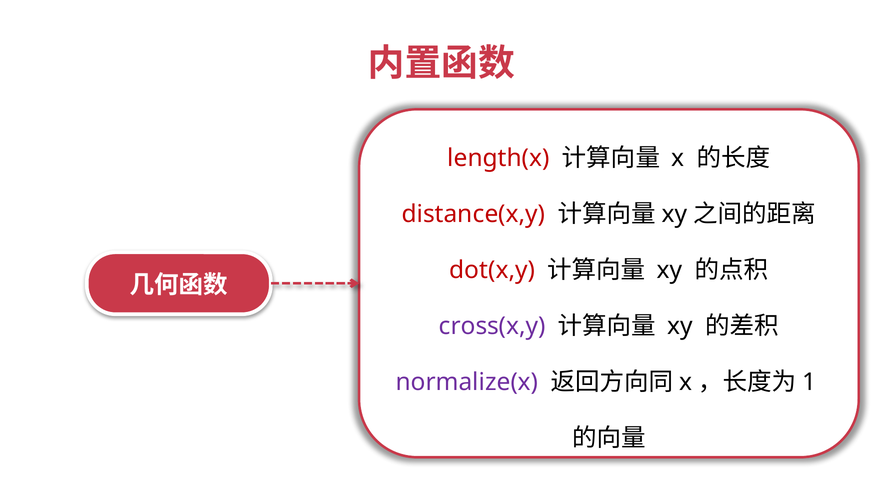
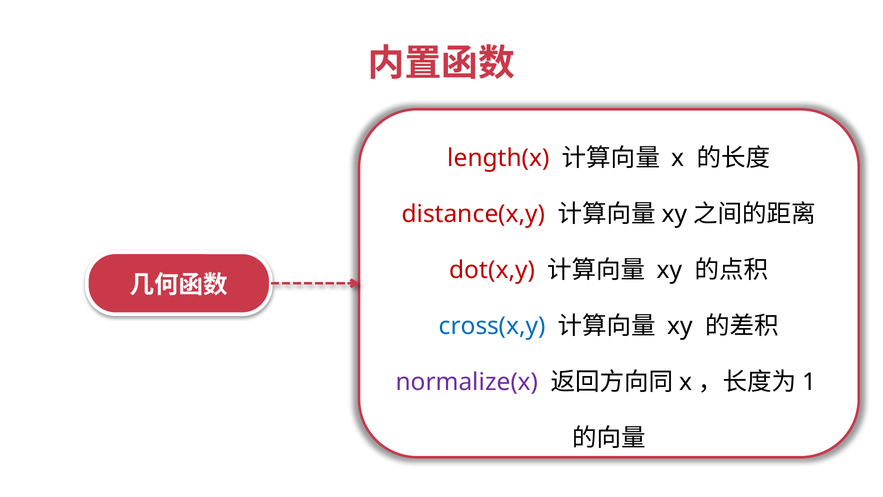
cross(x,y colour: purple -> blue (492, 326)
